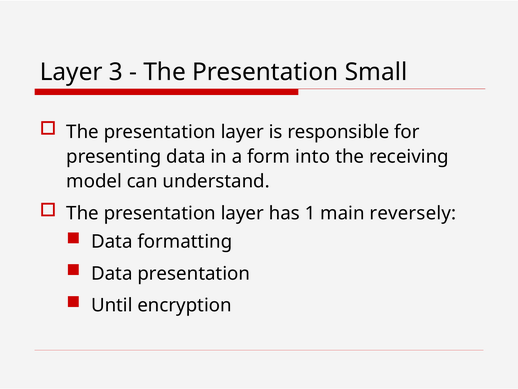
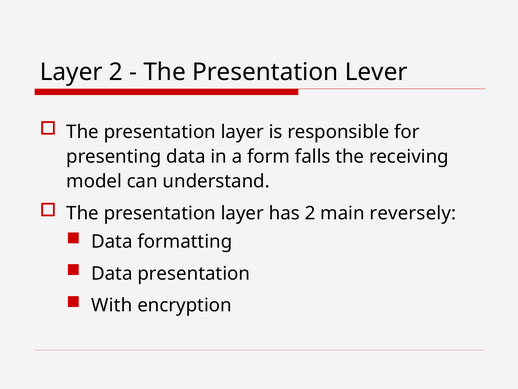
Layer 3: 3 -> 2 (116, 72)
Small: Small -> Lever (376, 72)
into: into -> falls (313, 156)
has 1: 1 -> 2 (310, 213)
Until: Until -> With (112, 305)
